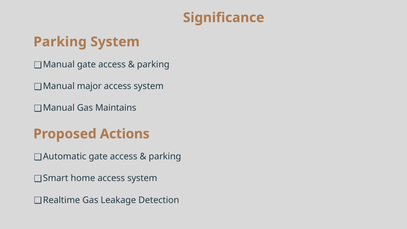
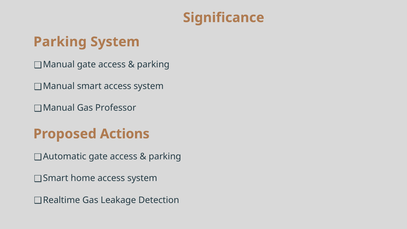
major: major -> smart (89, 86)
Maintains: Maintains -> Professor (116, 108)
